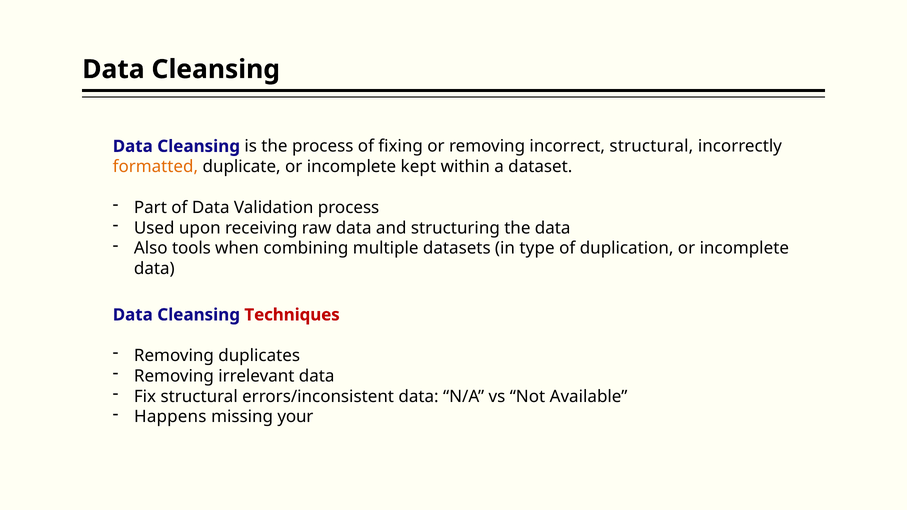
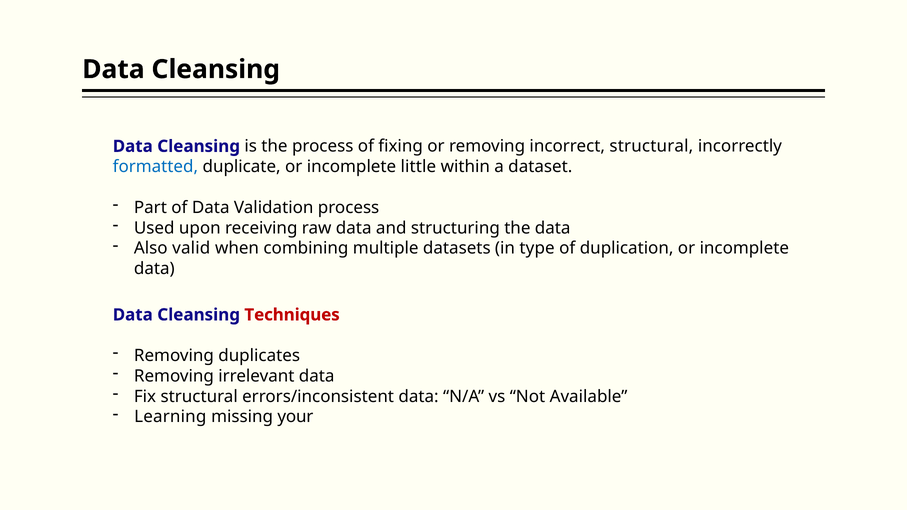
formatted colour: orange -> blue (155, 167)
kept: kept -> little (418, 167)
tools: tools -> valid (191, 248)
Happens: Happens -> Learning (170, 417)
